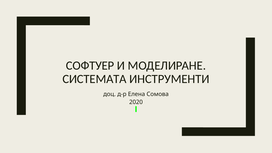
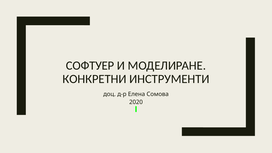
СИСТЕМАТА: СИСТЕМАТА -> КОНКРЕТНИ (94, 79)
